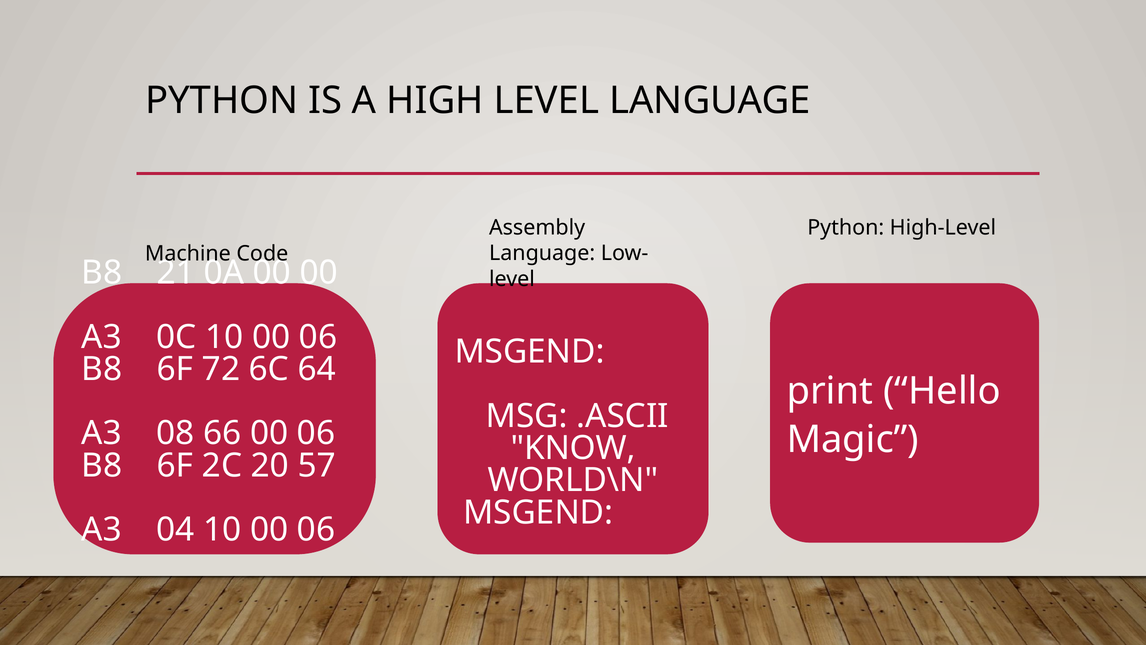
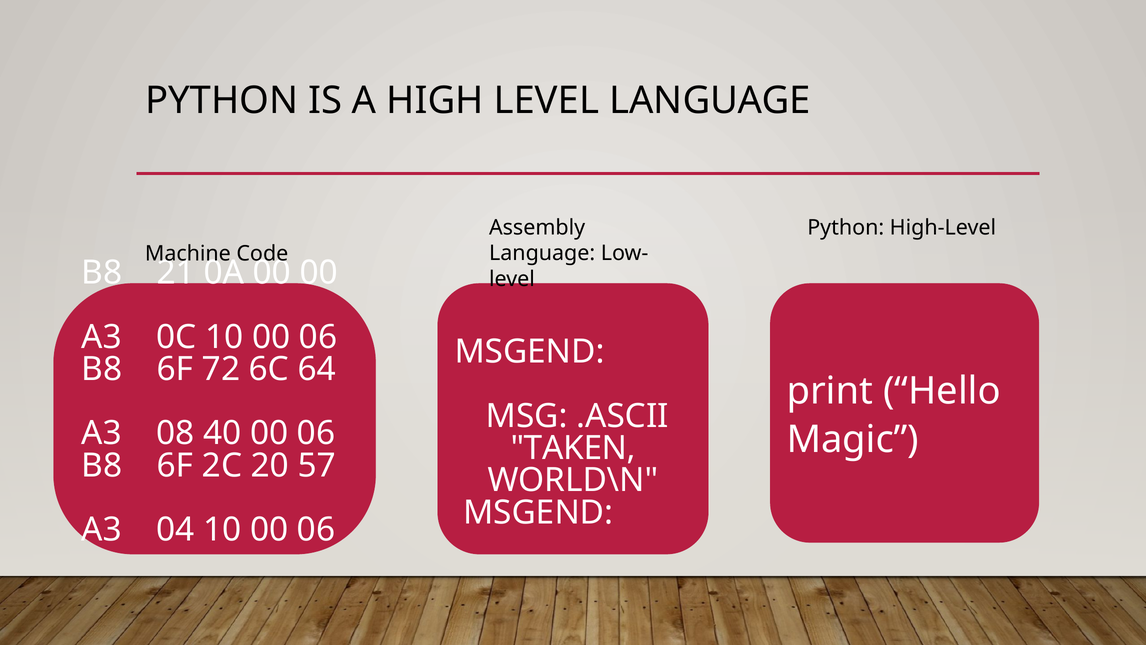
66: 66 -> 40 (222, 433)
KNOW: KNOW -> TAKEN (573, 448)
